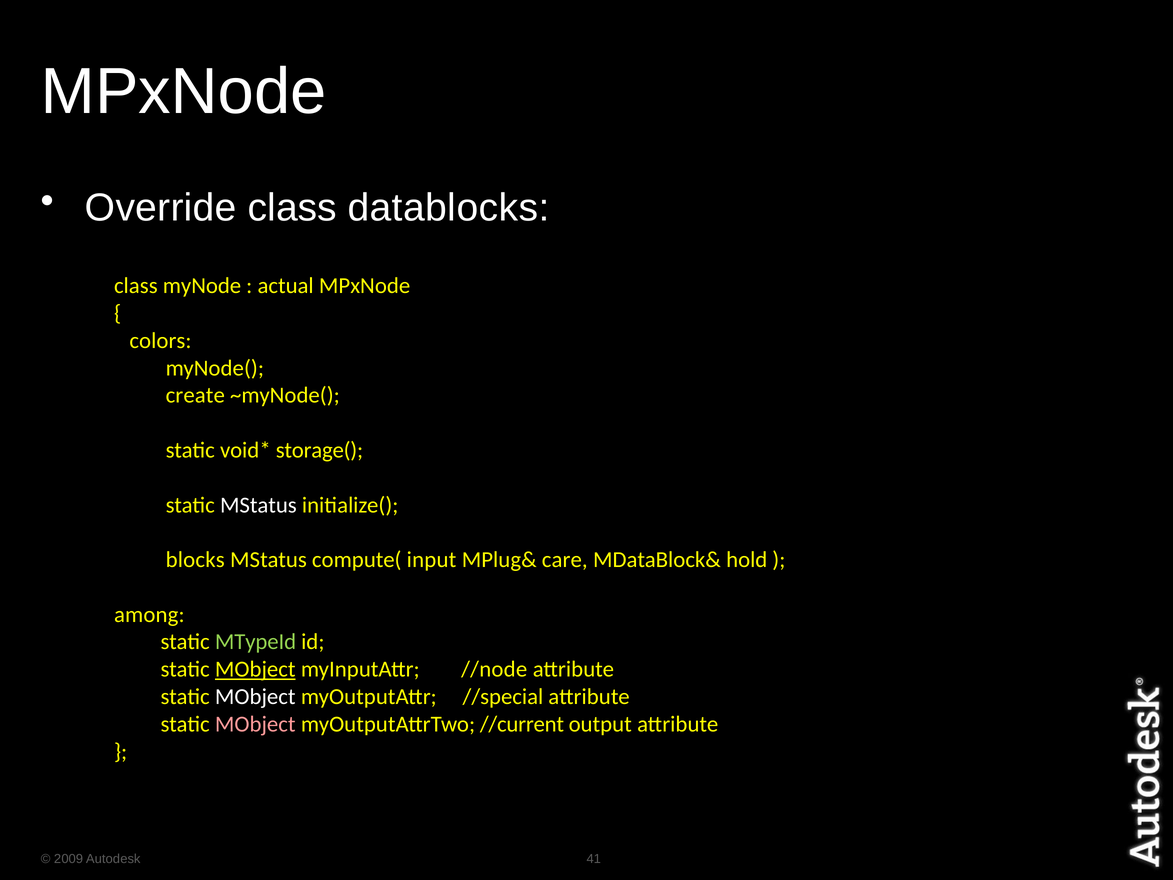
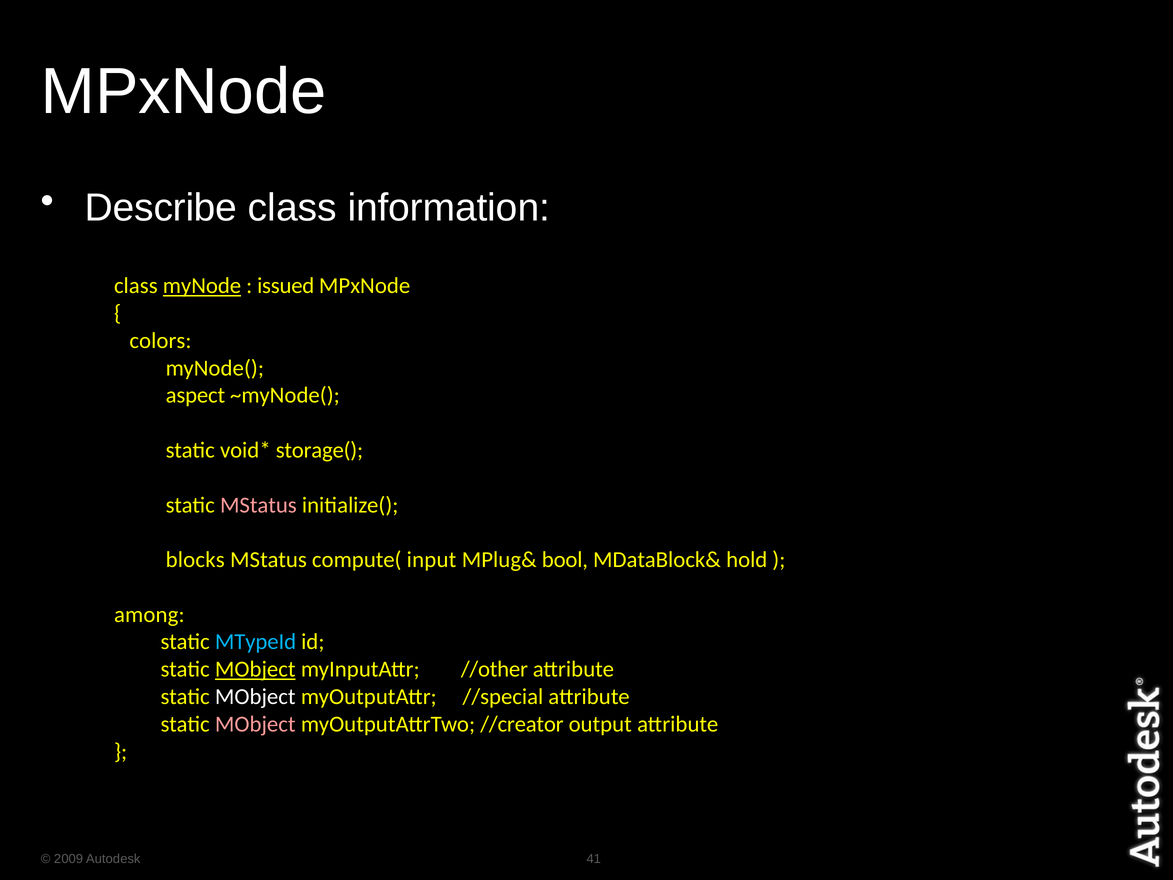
Override: Override -> Describe (161, 208)
datablocks: datablocks -> information (449, 208)
myNode underline: none -> present (202, 286)
actual: actual -> issued (286, 286)
create: create -> aspect (195, 395)
MStatus colour: white -> pink (258, 505)
care: care -> bool (565, 560)
MTypeId colour: light green -> light blue (256, 642)
//node: //node -> //other (494, 669)
//current: //current -> //creator (522, 724)
